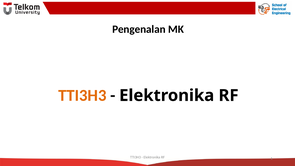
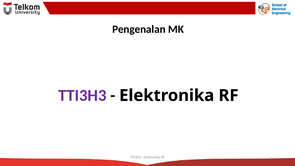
TTI3H3 colour: orange -> purple (82, 95)
